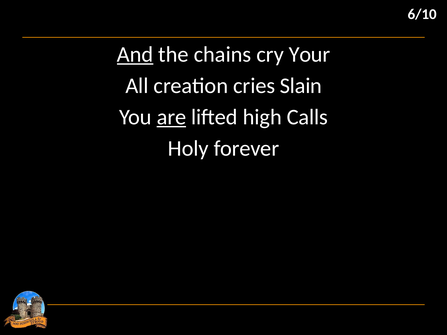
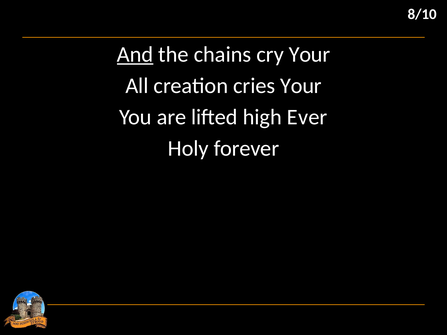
6/10: 6/10 -> 8/10 (422, 14)
cries Slain: Slain -> Your (301, 86)
are underline: present -> none (171, 117)
Calls: Calls -> Ever (307, 117)
